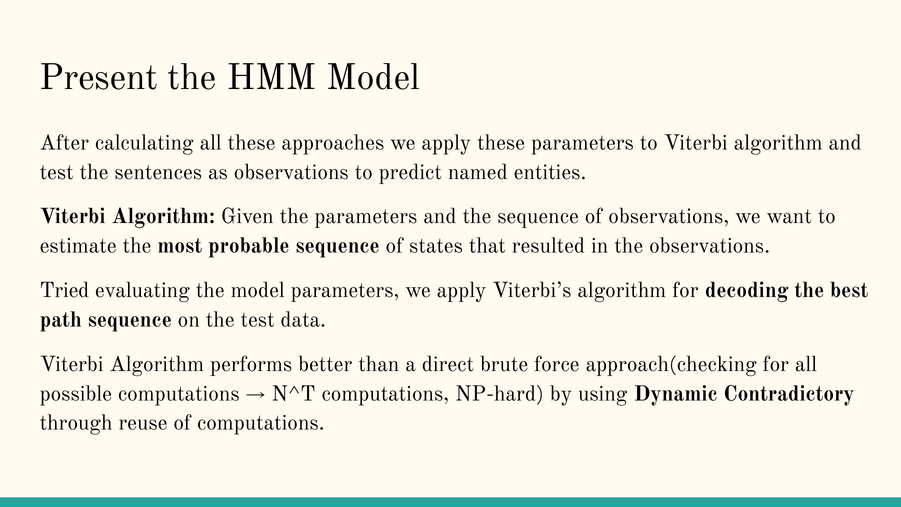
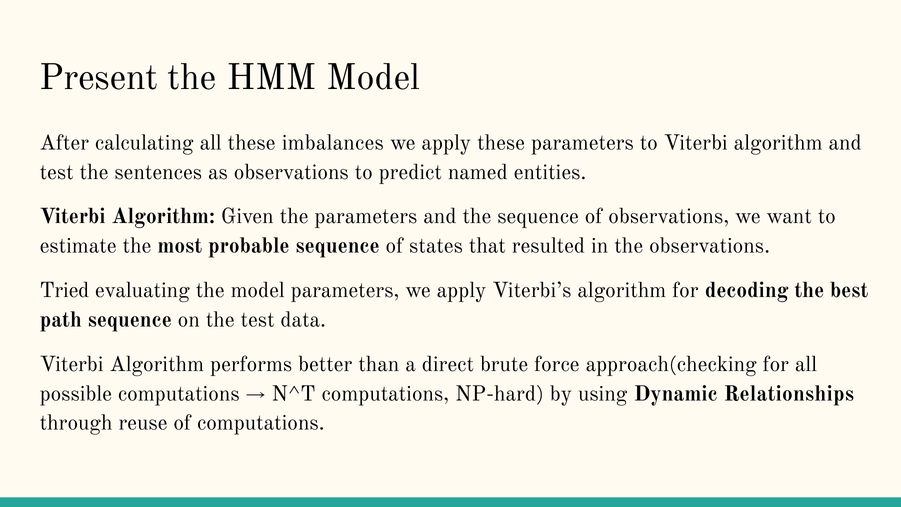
approaches: approaches -> imbalances (333, 143)
Contradictory: Contradictory -> Relationships (789, 393)
